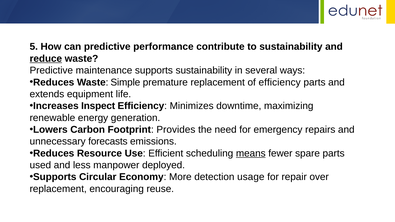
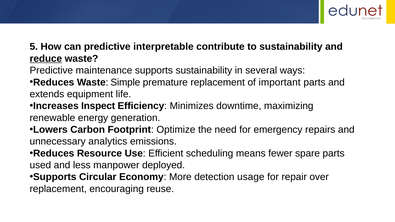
performance: performance -> interpretable (163, 47)
of efficiency: efficiency -> important (280, 82)
Provides: Provides -> Optimize (176, 130)
forecasts: forecasts -> analytics (108, 142)
means underline: present -> none (251, 153)
